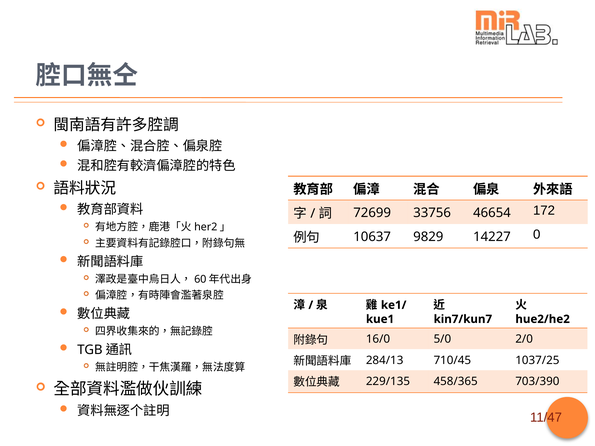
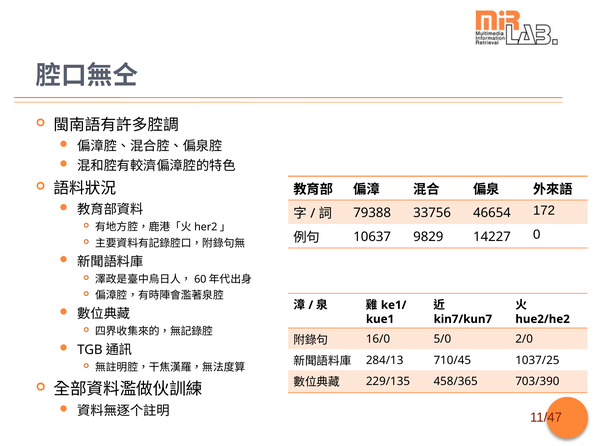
72699: 72699 -> 79388 (372, 213)
